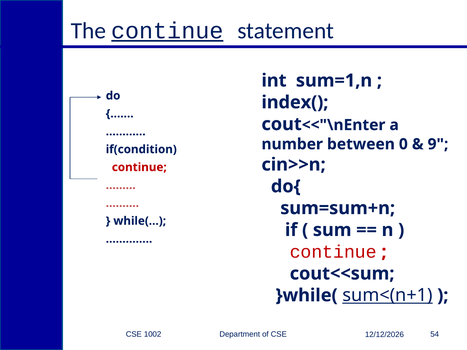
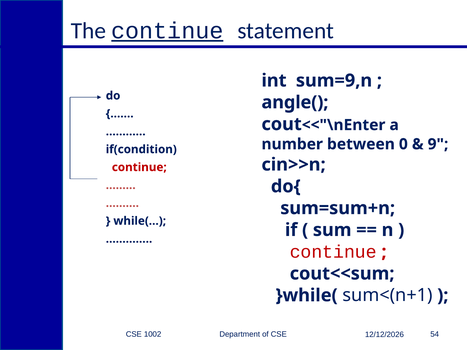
sum=1,n: sum=1,n -> sum=9,n (334, 81)
index(: index( -> angle( (295, 102)
sum<(n+1 underline: present -> none (388, 296)
